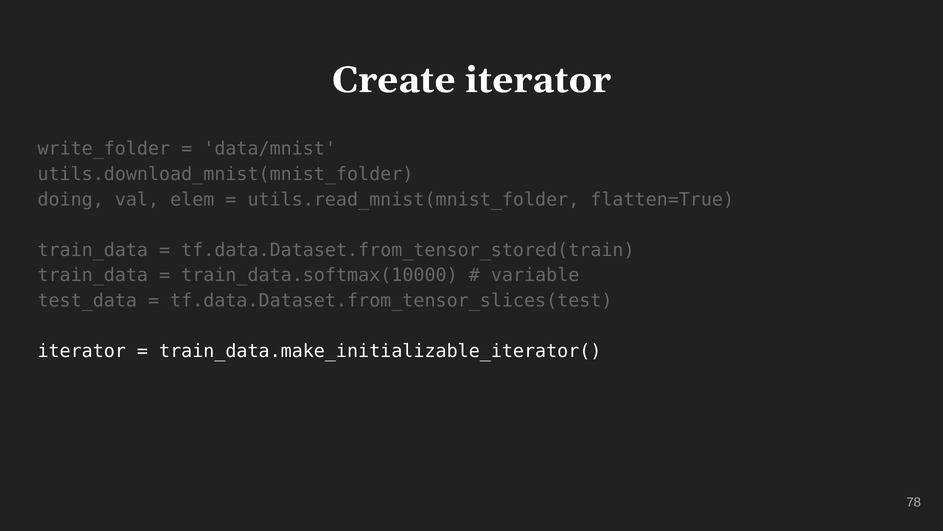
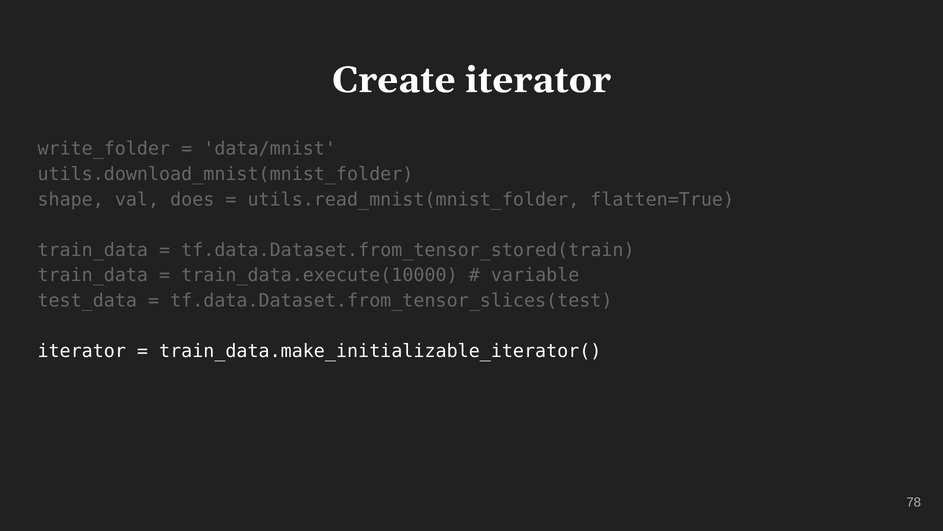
doing: doing -> shape (71, 199)
elem: elem -> does (192, 199)
train_data.softmax(10000: train_data.softmax(10000 -> train_data.execute(10000 (319, 275)
